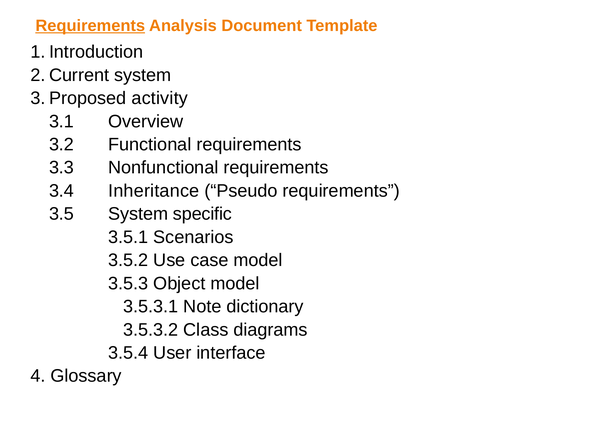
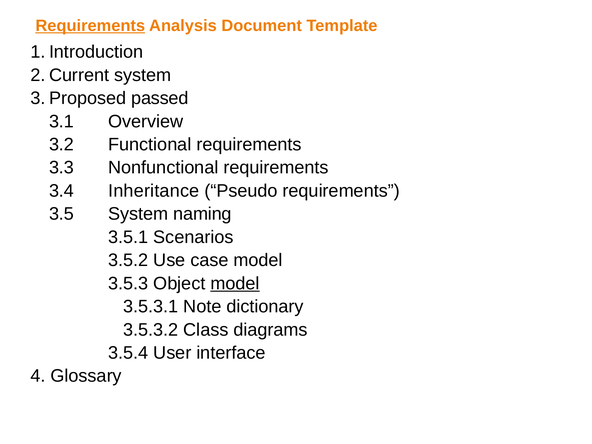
activity: activity -> passed (160, 98)
specific: specific -> naming (202, 214)
model underline: none -> present (235, 283)
